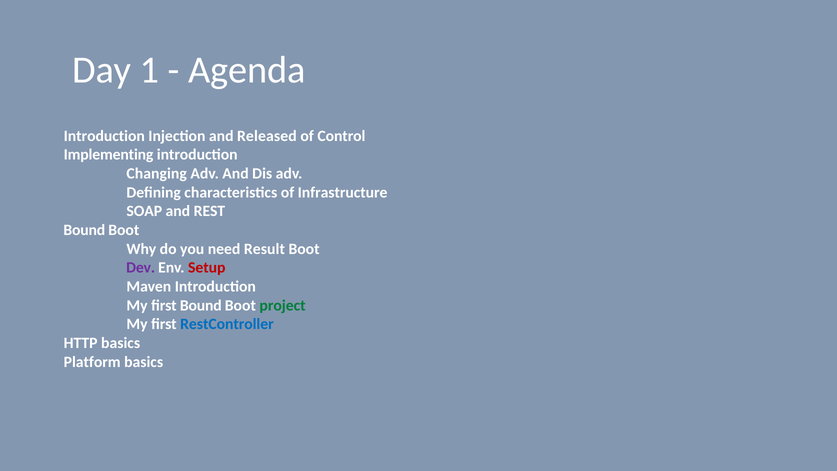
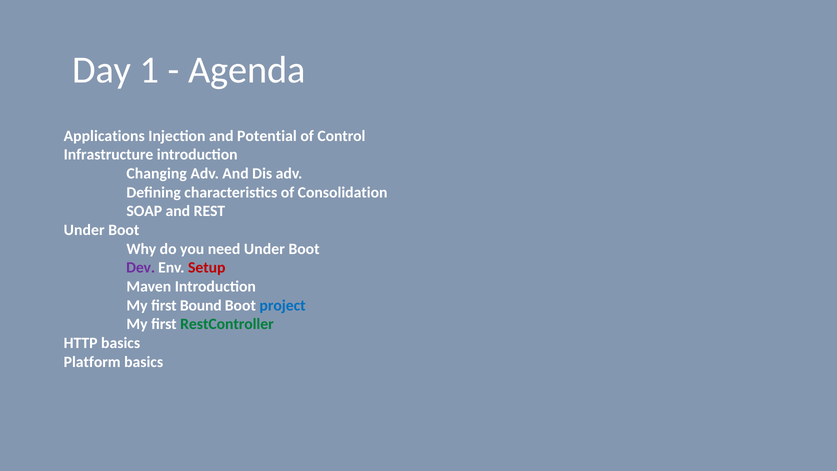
Introduction: Introduction -> Applications (104, 136)
Released: Released -> Potential (267, 136)
Implementing: Implementing -> Infrastructure (109, 155)
Infrastructure: Infrastructure -> Consolidation (343, 192)
Bound: Bound -> Under (84, 230)
need Result: Result -> Under (264, 249)
project colour: green -> blue (283, 305)
RestController colour: blue -> green (227, 324)
